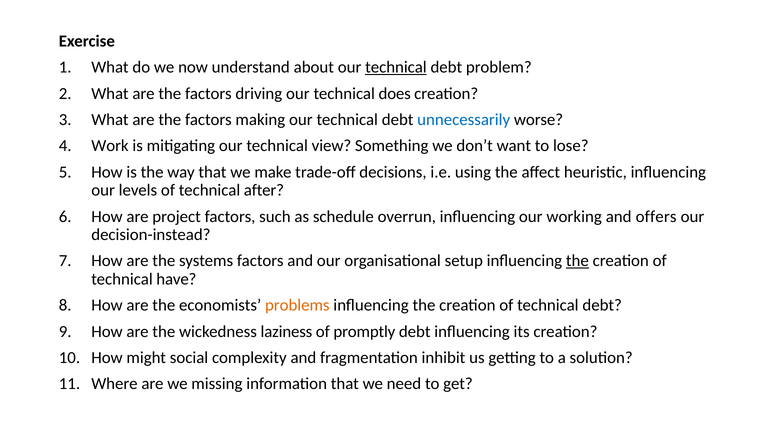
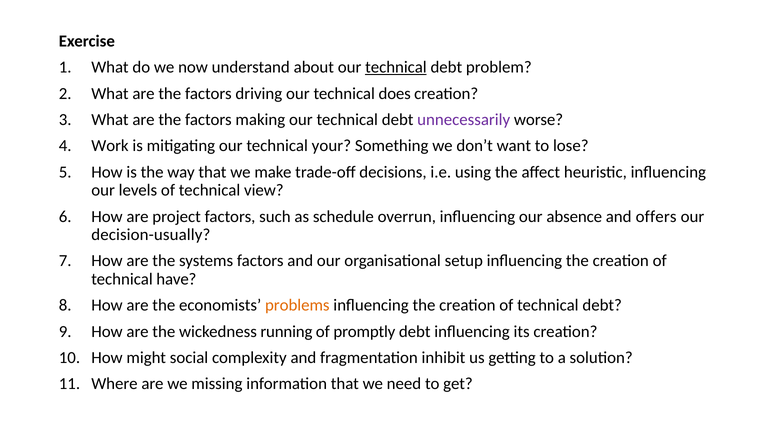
unnecessarily colour: blue -> purple (464, 120)
view: view -> your (331, 146)
after: after -> view (264, 191)
working: working -> absence (574, 217)
decision-instead: decision-instead -> decision-usually (151, 235)
the underline: present -> none (577, 261)
laziness: laziness -> running (286, 332)
